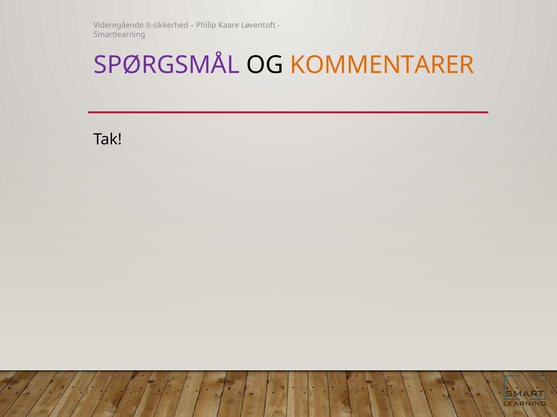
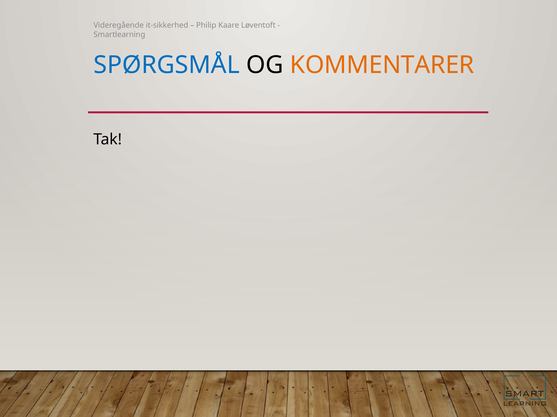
SPØRGSMÅL colour: purple -> blue (167, 65)
